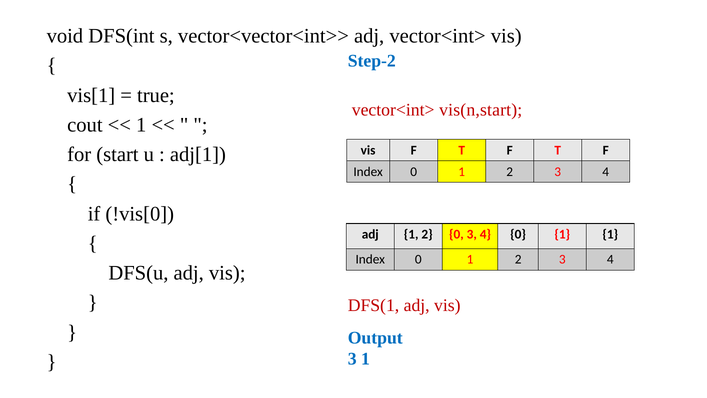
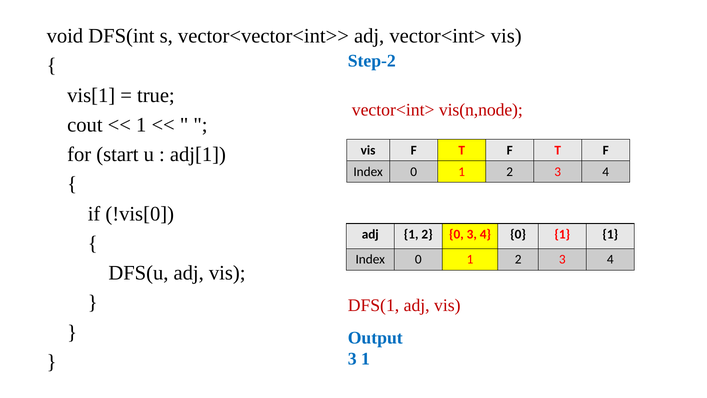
vis(n,start: vis(n,start -> vis(n,node (481, 110)
